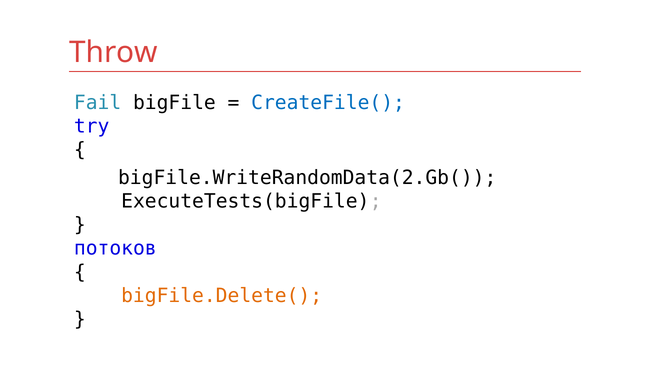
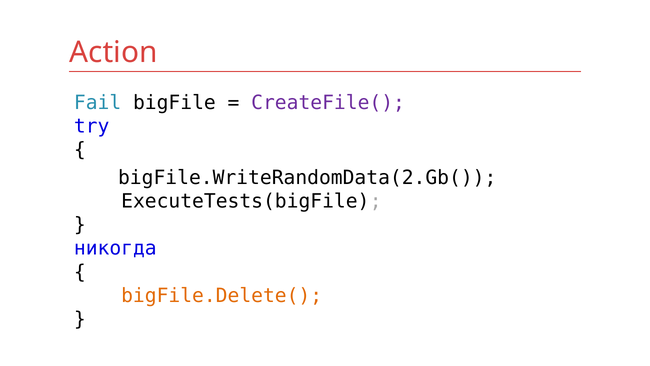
Throw: Throw -> Action (113, 52)
CreateFile( colour: blue -> purple (328, 102)
потоков: потоков -> никогда (115, 248)
